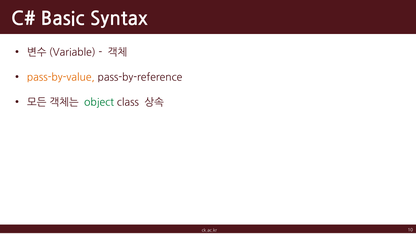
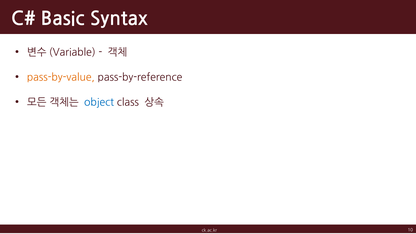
object colour: green -> blue (99, 102)
